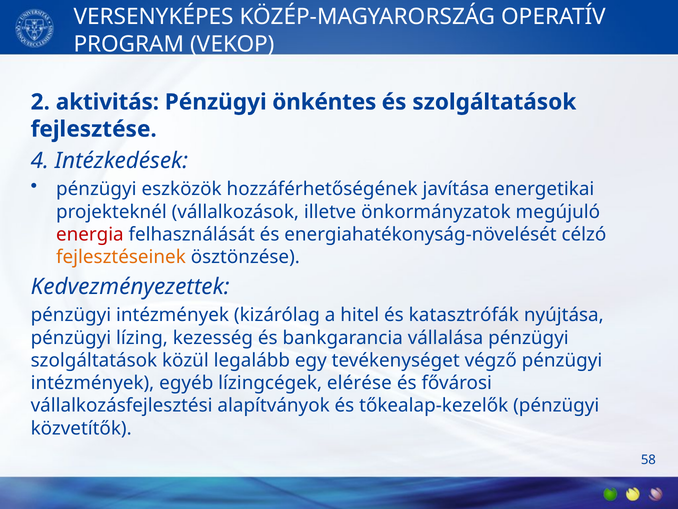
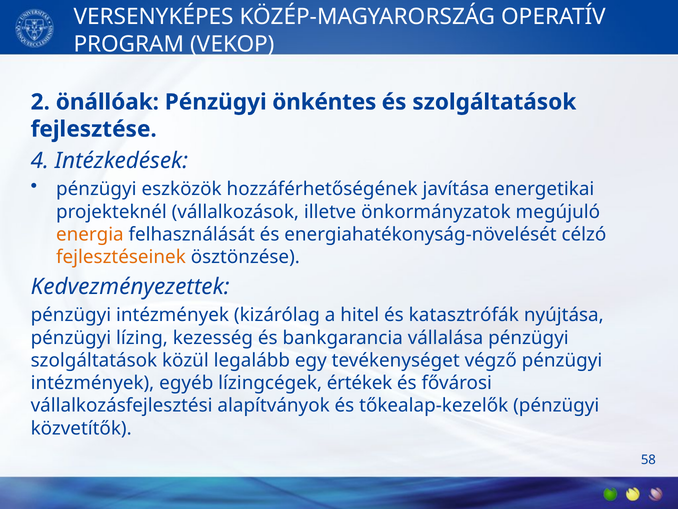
aktivitás: aktivitás -> önállóak (107, 102)
energia colour: red -> orange (90, 234)
elérése: elérése -> értékek (360, 383)
